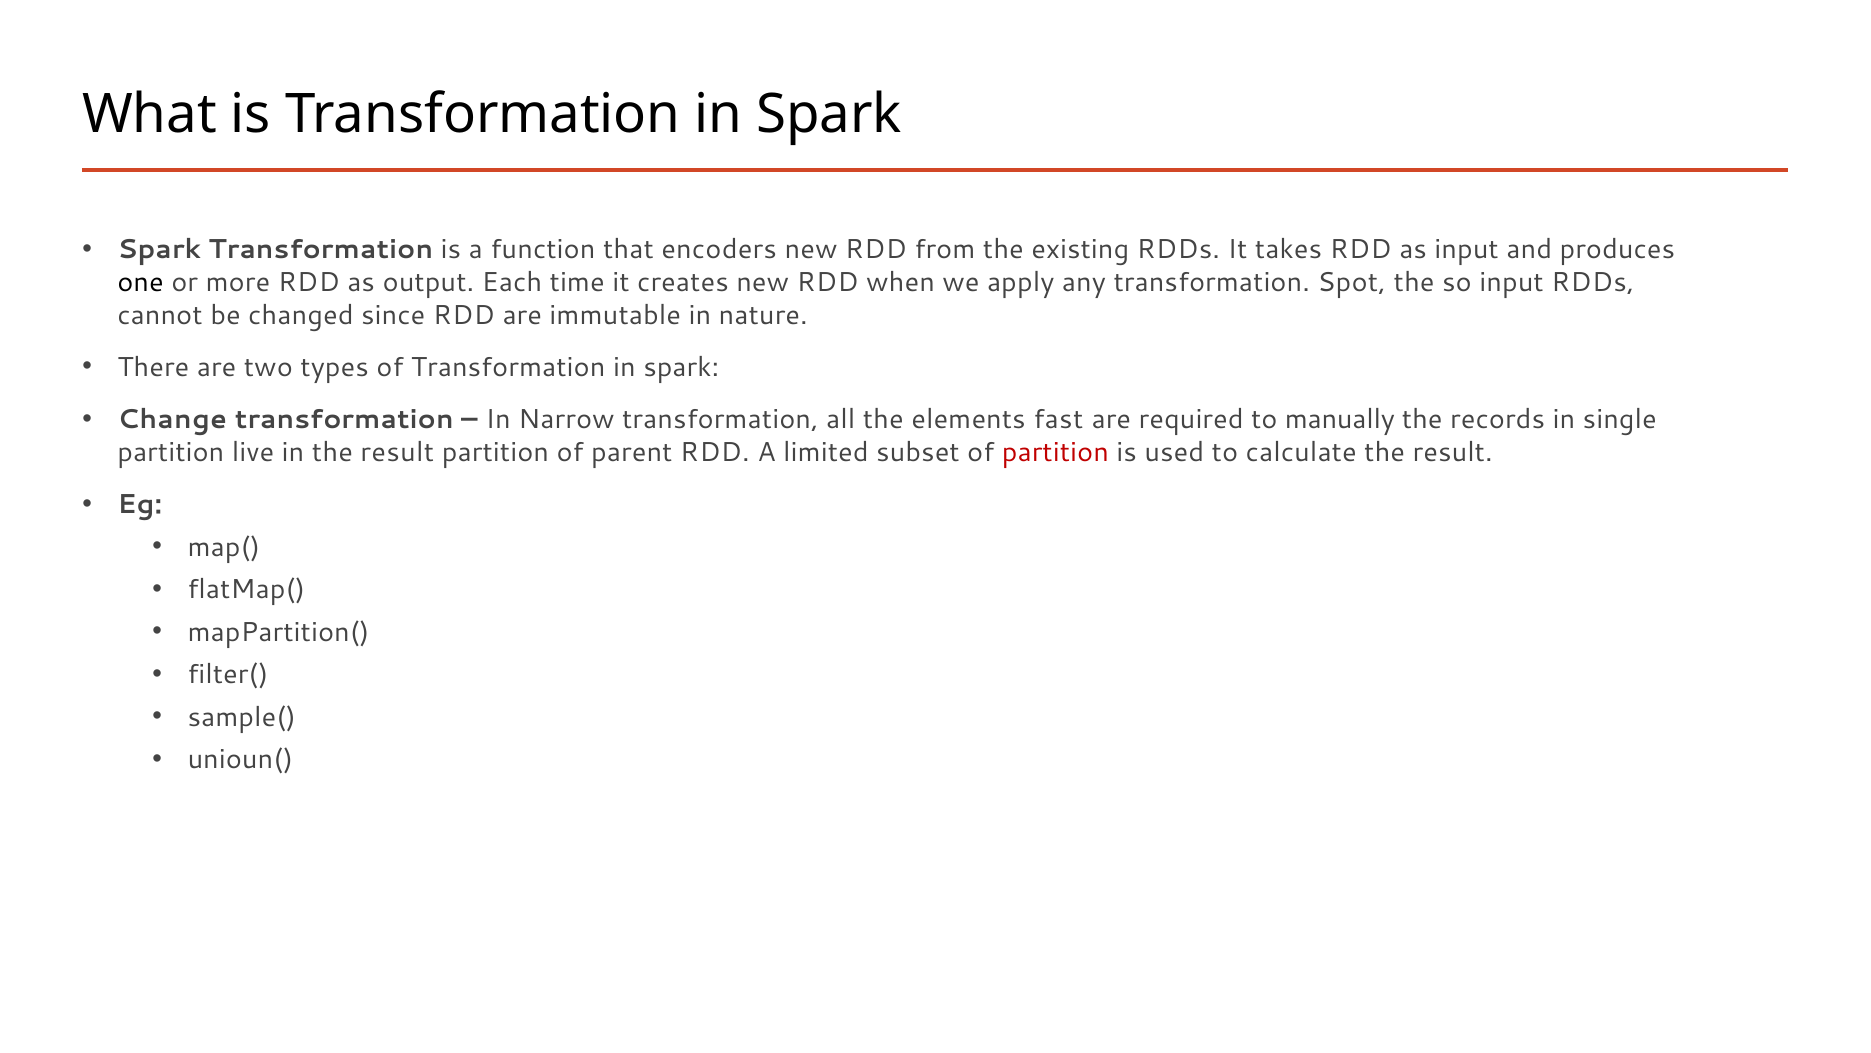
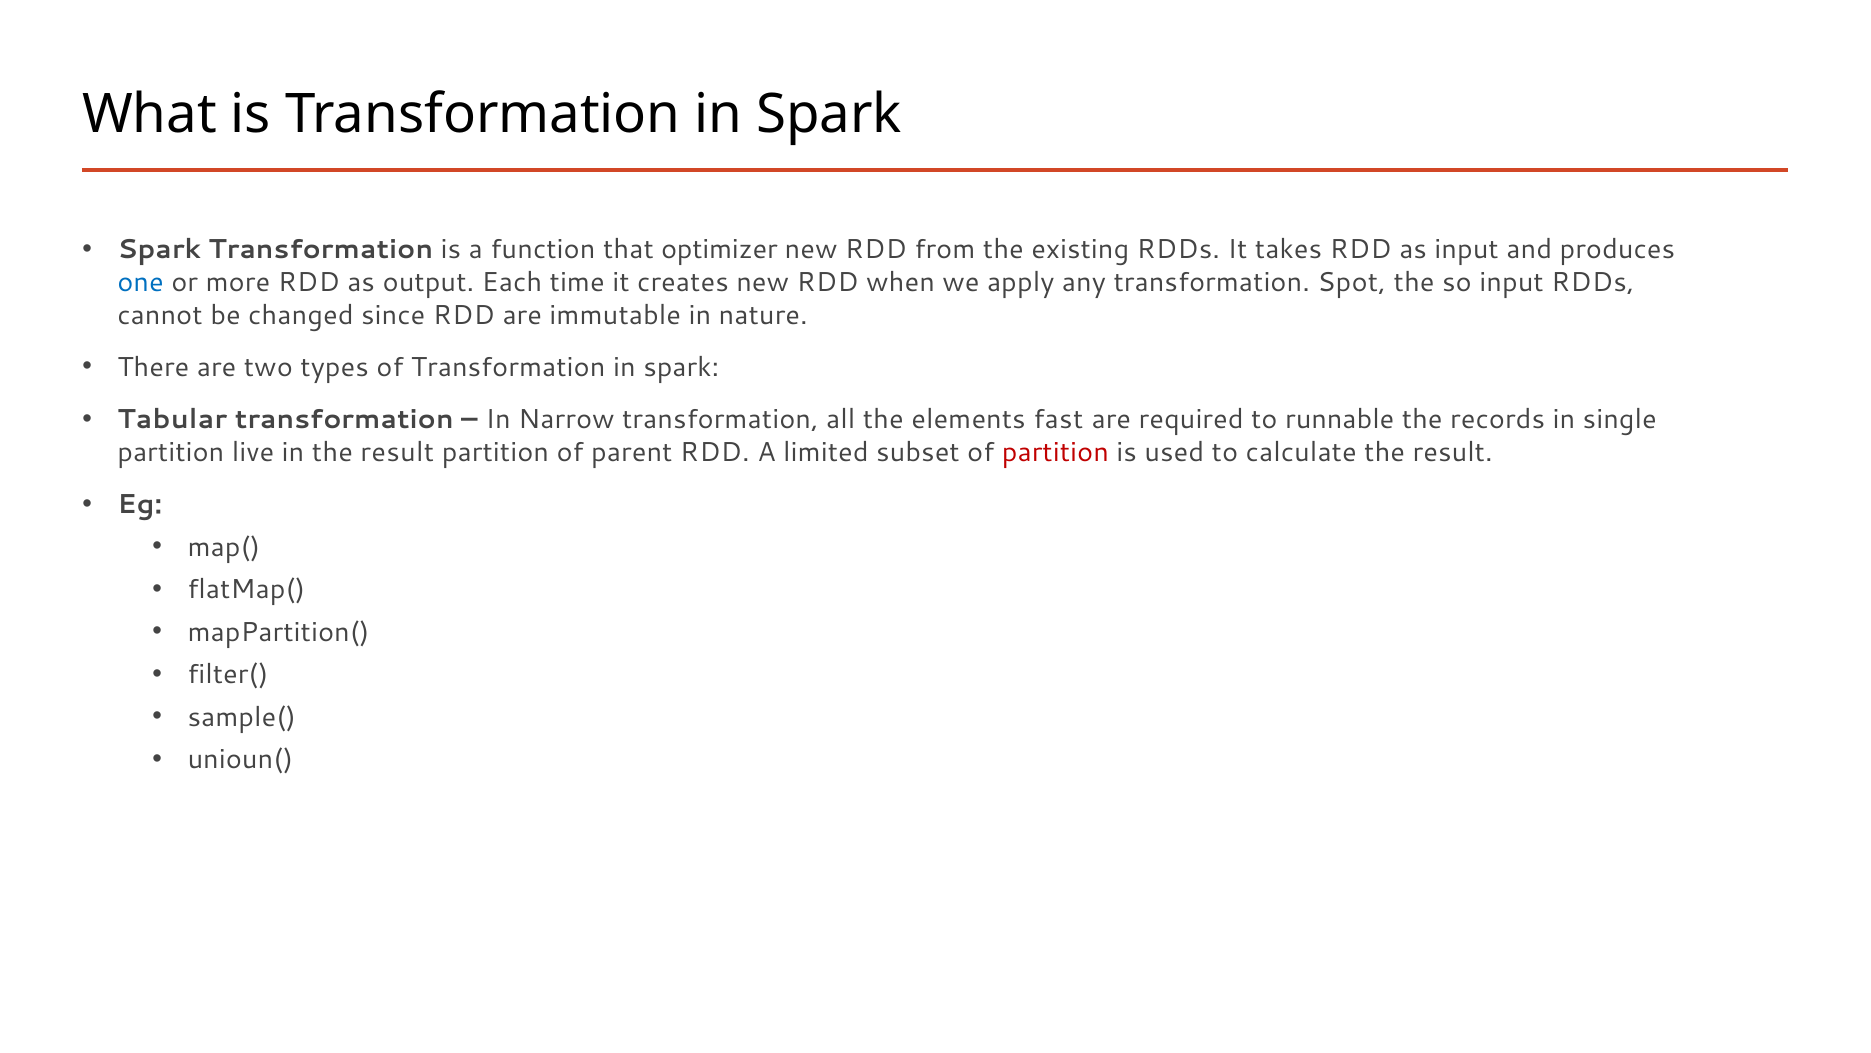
encoders: encoders -> optimizer (719, 249)
one colour: black -> blue (141, 282)
Change: Change -> Tabular (172, 419)
manually: manually -> runnable (1340, 419)
